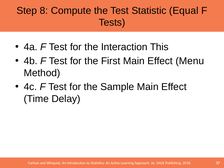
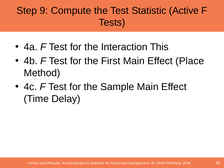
8: 8 -> 9 (44, 11)
Statistic Equal: Equal -> Active (184, 11)
Menu: Menu -> Place (190, 61)
